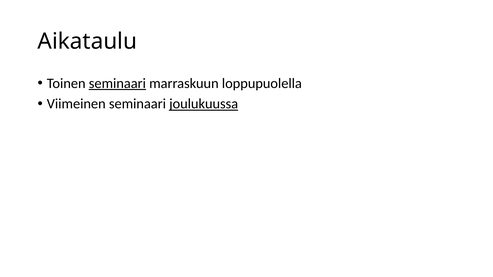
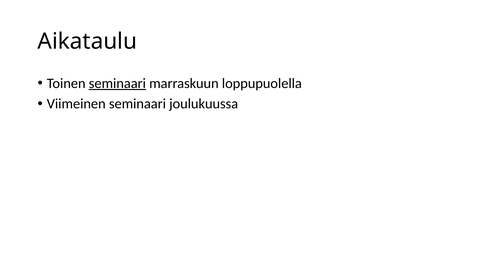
joulukuussa underline: present -> none (204, 104)
